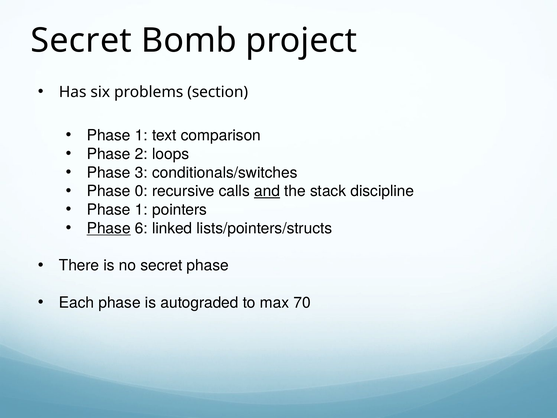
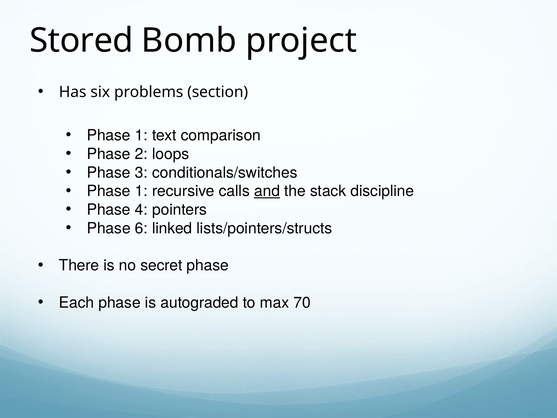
Secret: Secret -> Stored (81, 41)
0: 0 -> 1 (141, 191)
1: 1 -> 4 (141, 210)
Phase underline: present -> none (109, 228)
